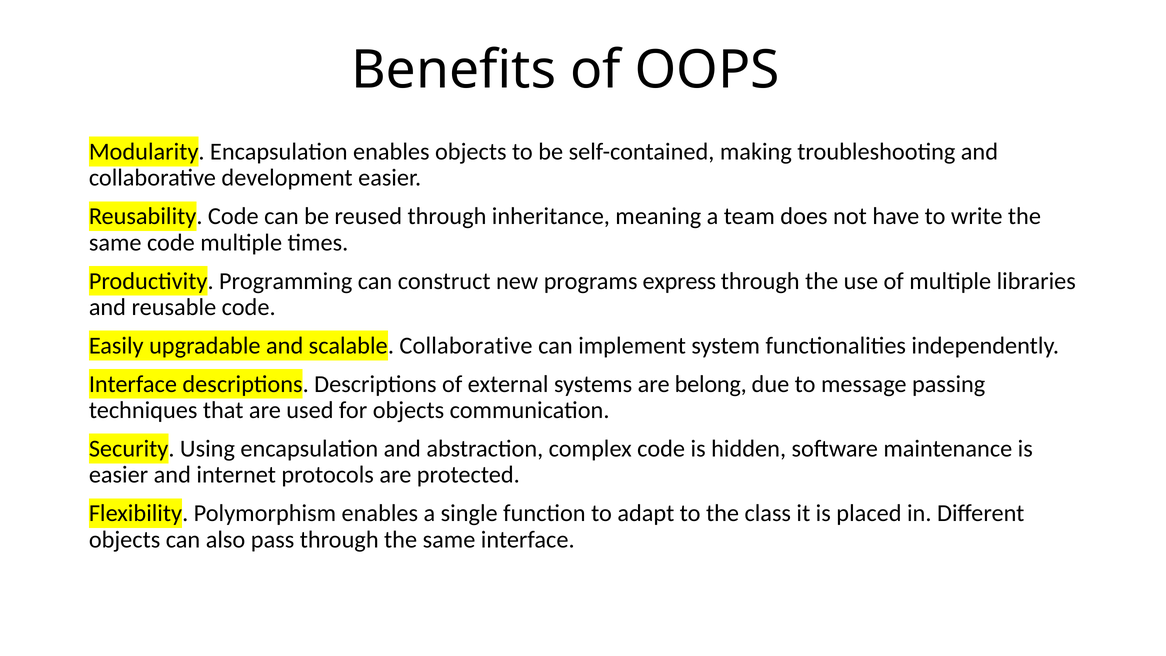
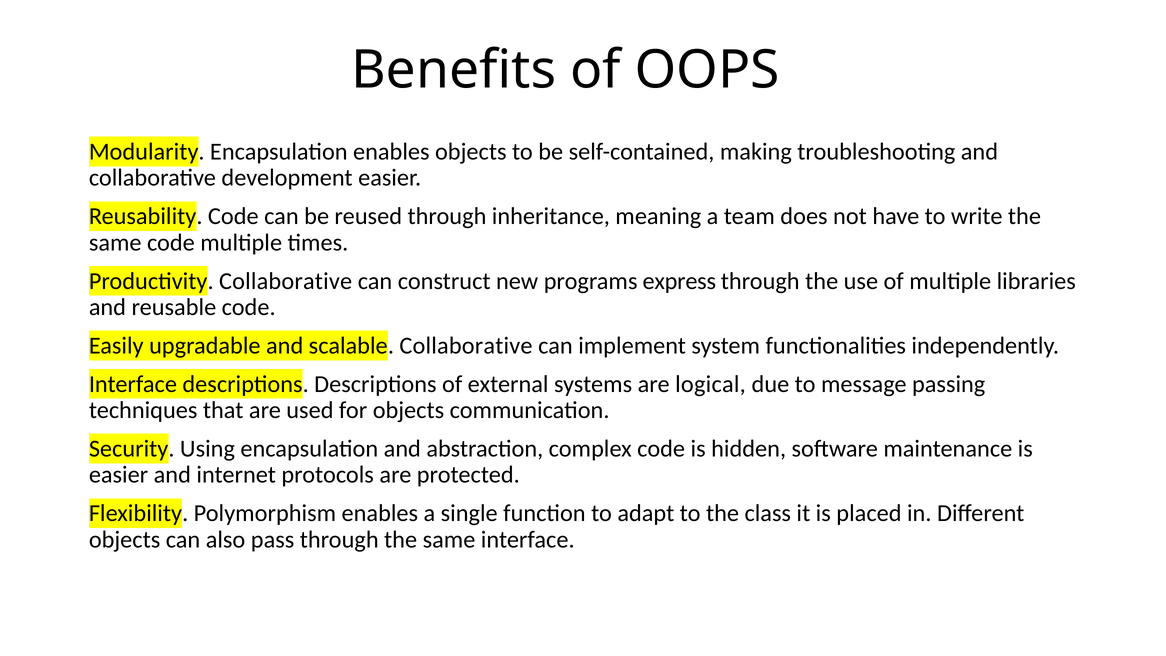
Productivity Programming: Programming -> Collaborative (286, 281)
belong: belong -> logical (710, 384)
